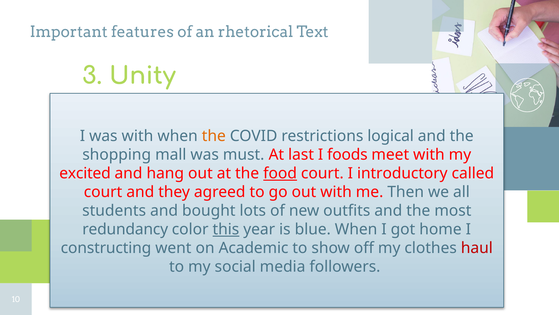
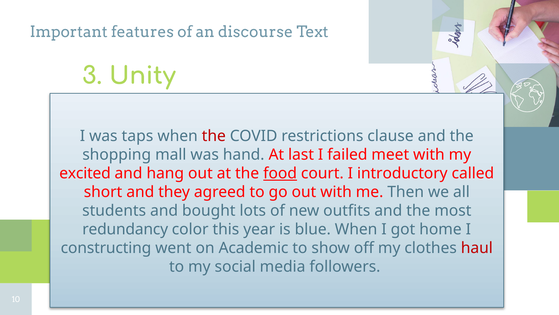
rhetorical: rhetorical -> discourse (255, 32)
was with: with -> taps (137, 136)
the colour: orange -> red (214, 136)
logical: logical -> clause (391, 136)
must: must -> hand (244, 154)
foods: foods -> failed (347, 154)
court: court -> short (103, 192)
this underline: present -> none (226, 229)
